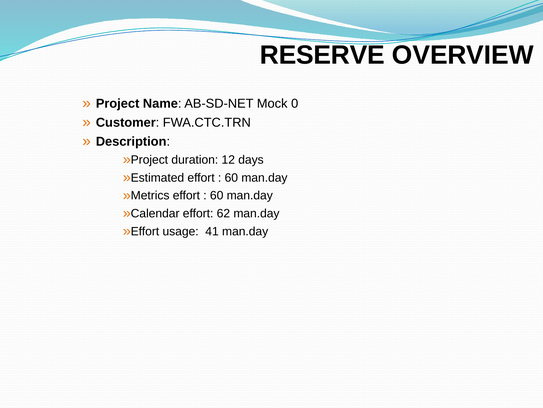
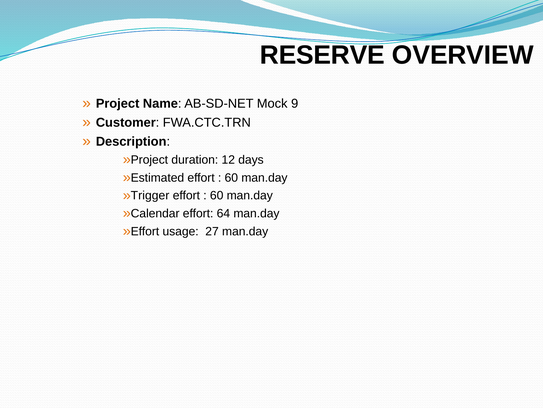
0: 0 -> 9 (295, 103)
Metrics: Metrics -> Trigger (150, 195)
62: 62 -> 64 (223, 213)
41: 41 -> 27 (212, 231)
